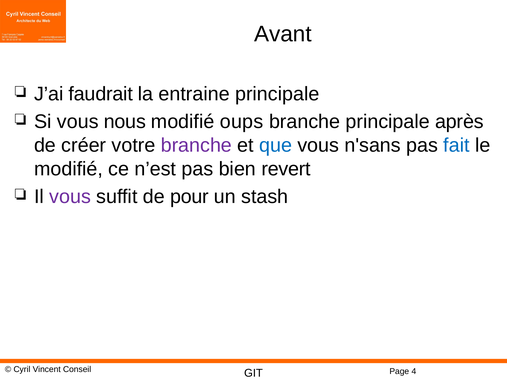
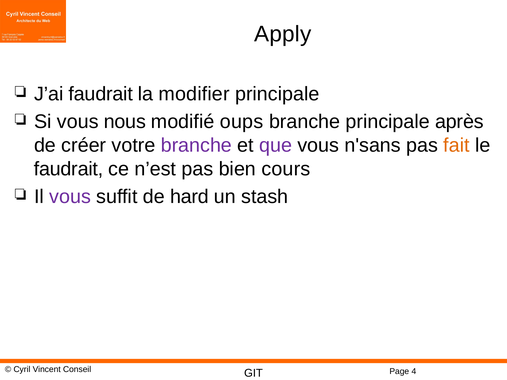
Avant: Avant -> Apply (283, 34)
entraine: entraine -> modifier (194, 94)
que colour: blue -> purple (276, 145)
fait colour: blue -> orange (456, 145)
modifié: modifié -> faudrait (69, 169)
revert: revert -> cours (286, 169)
pour: pour -> hard (189, 197)
